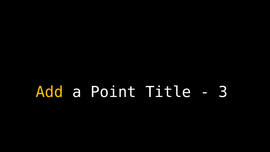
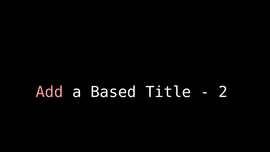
Add colour: yellow -> pink (49, 92)
Point: Point -> Based (113, 92)
3: 3 -> 2 (223, 92)
